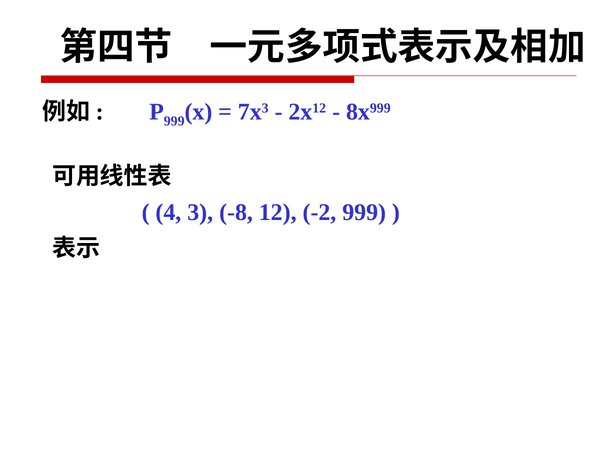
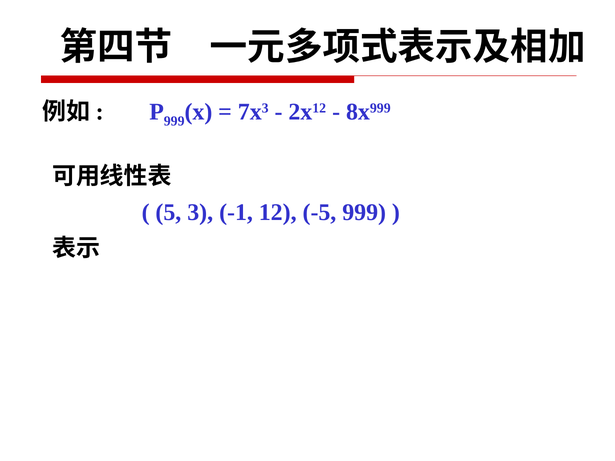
4: 4 -> 5 (168, 212)
-8: -8 -> -1 (236, 212)
-2: -2 -> -5 (319, 212)
